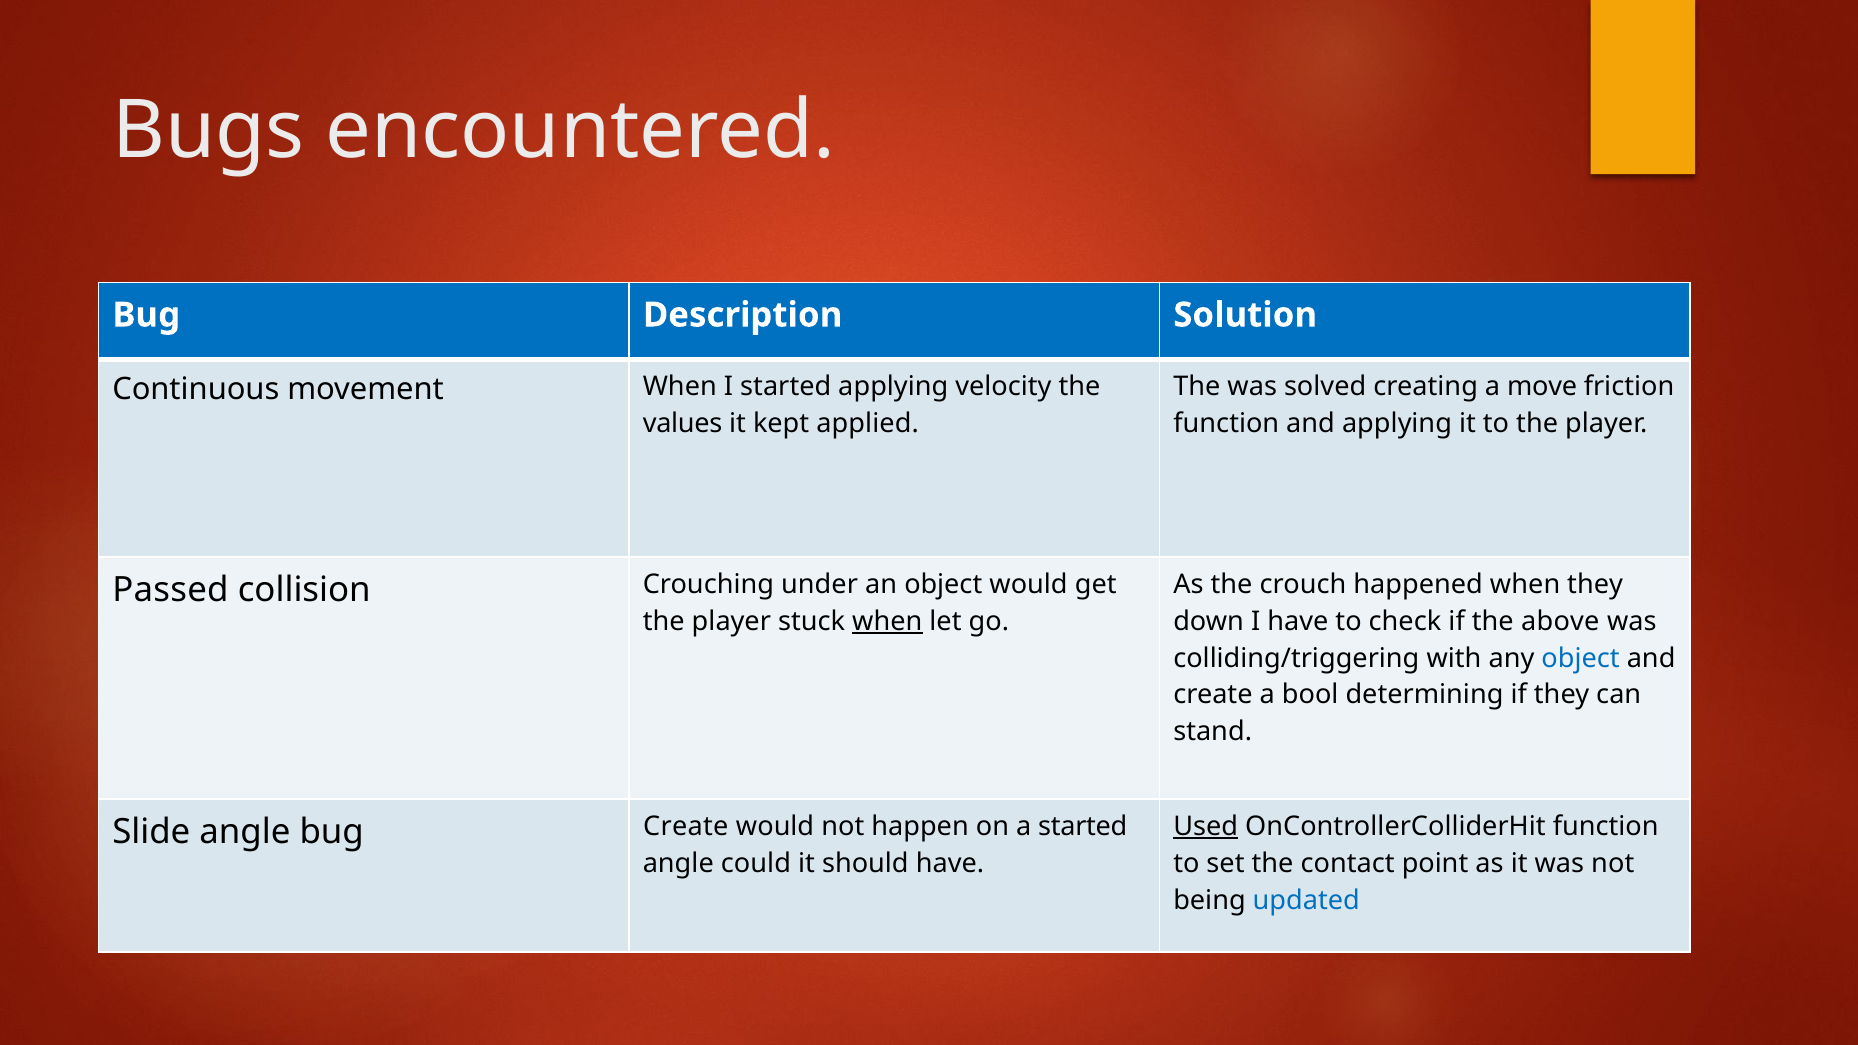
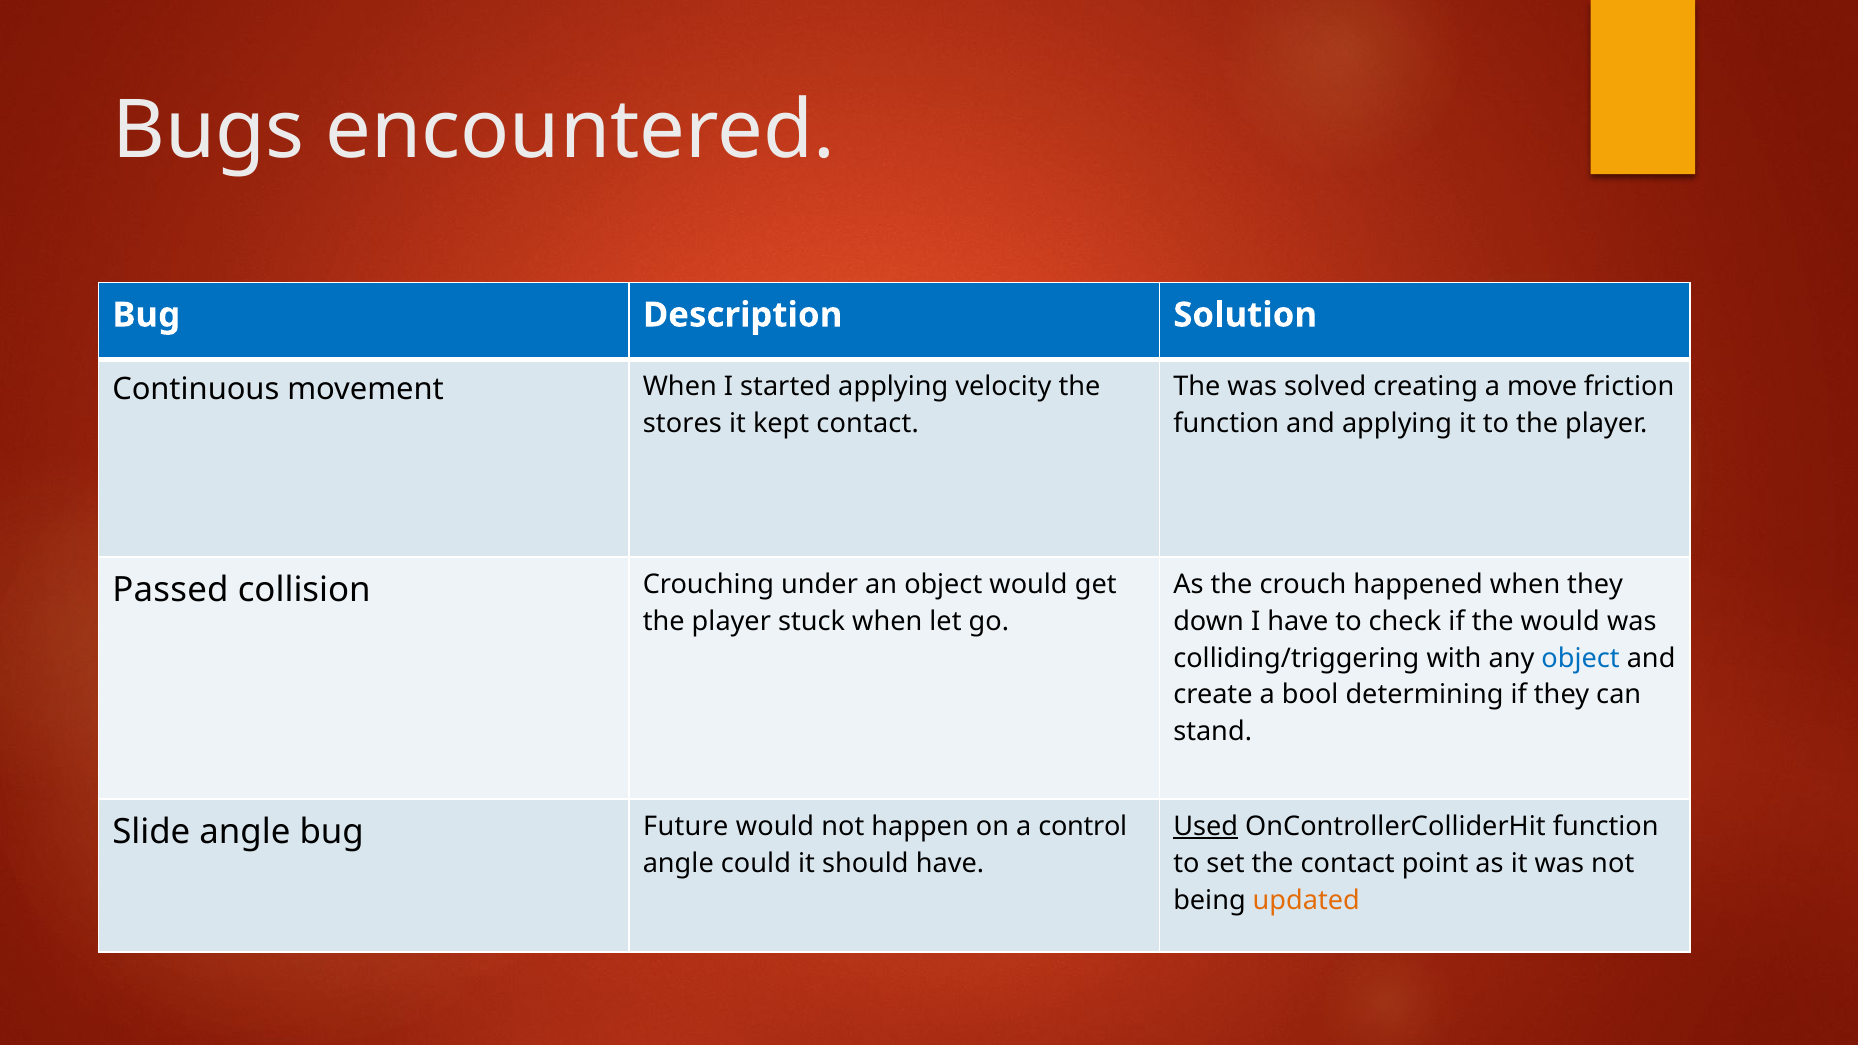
values: values -> stores (682, 424)
kept applied: applied -> contact (868, 424)
when underline: present -> none (887, 621)
the above: above -> would (1560, 621)
bug Create: Create -> Future (686, 826)
a started: started -> control (1083, 826)
updated colour: blue -> orange (1306, 900)
